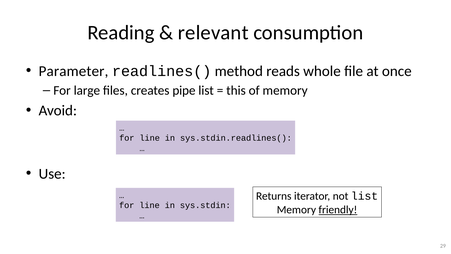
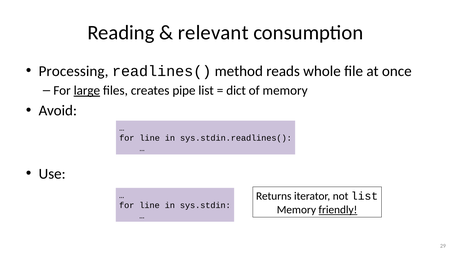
Parameter: Parameter -> Processing (74, 71)
large underline: none -> present (87, 90)
this: this -> dict (236, 90)
